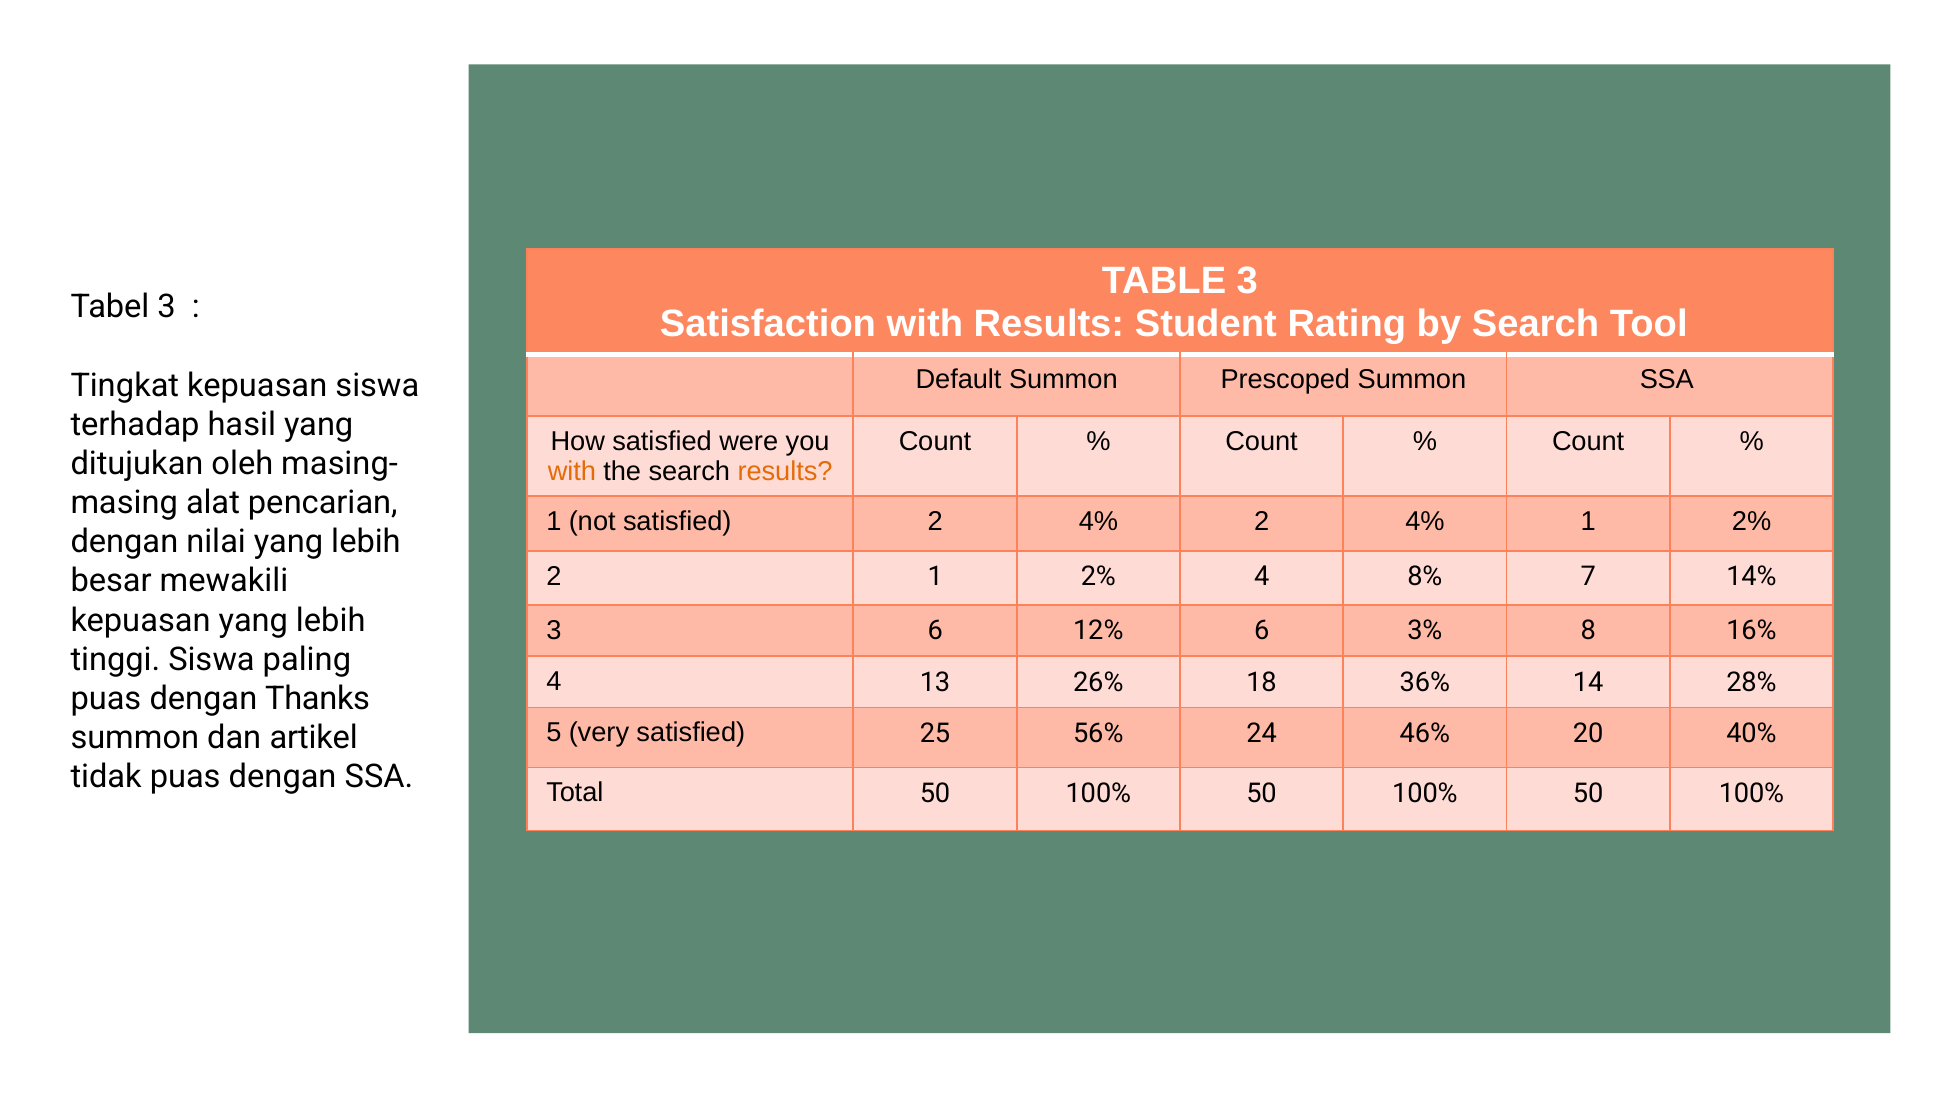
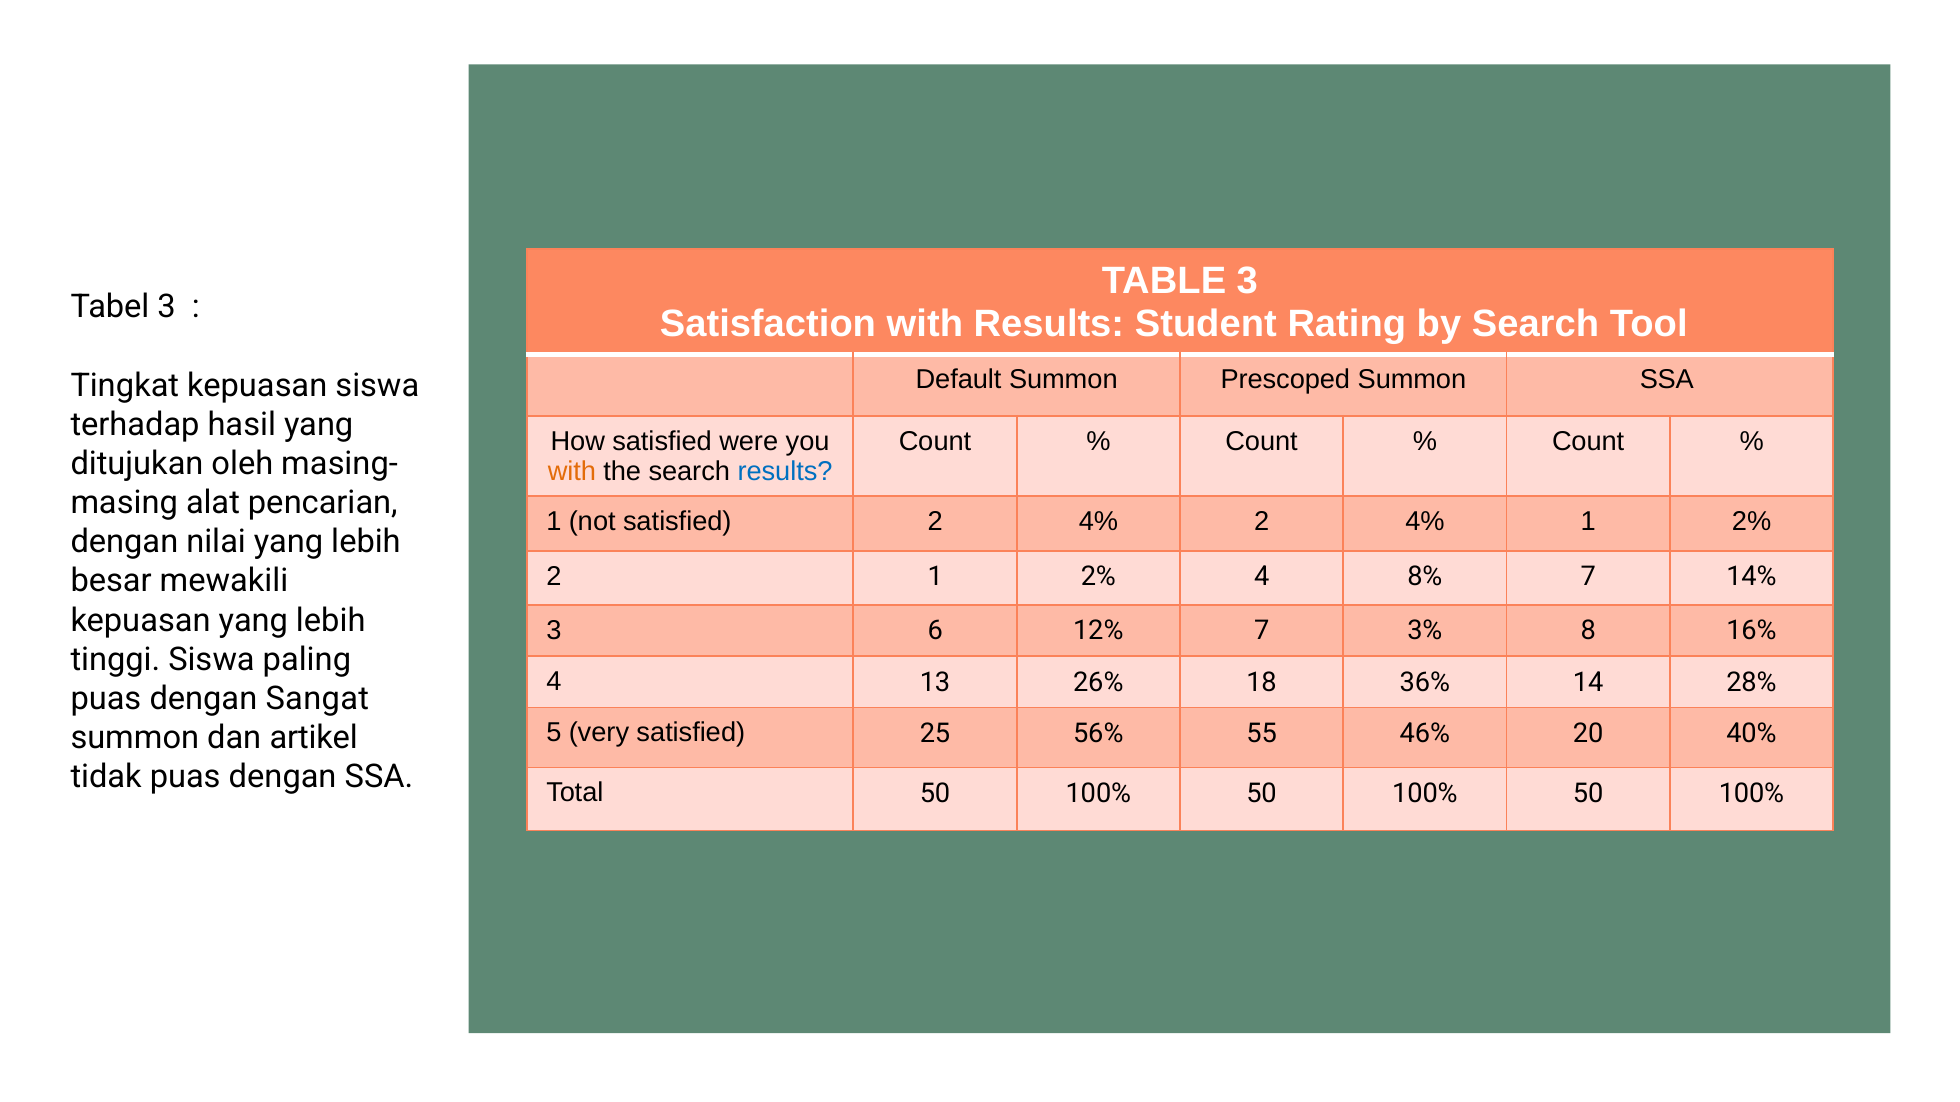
results colour: orange -> blue (785, 472)
12% 6: 6 -> 7 (1262, 631)
Thanks: Thanks -> Sangat (317, 699)
24: 24 -> 55 (1262, 734)
